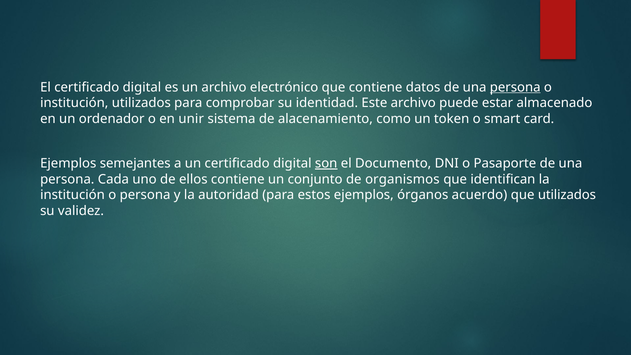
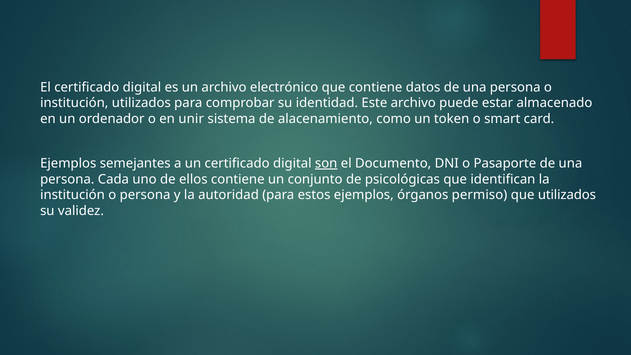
persona underline: present -> none (515, 87)
organismos: organismos -> psicológicas (402, 179)
acuerdo: acuerdo -> permiso (480, 195)
